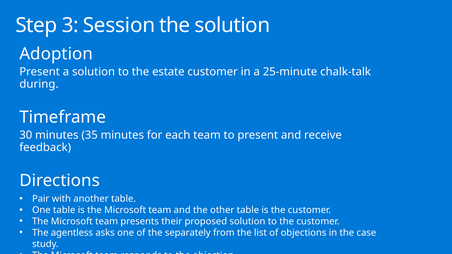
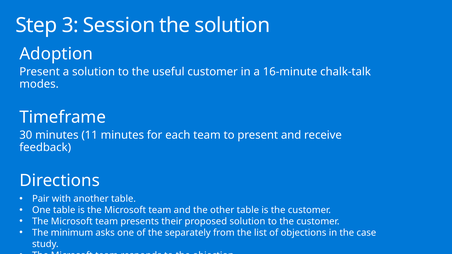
estate: estate -> useful (168, 72)
25-minute: 25-minute -> 16-minute (290, 72)
during: during -> modes (39, 84)
35: 35 -> 11 (90, 135)
agentless: agentless -> minimum (72, 233)
